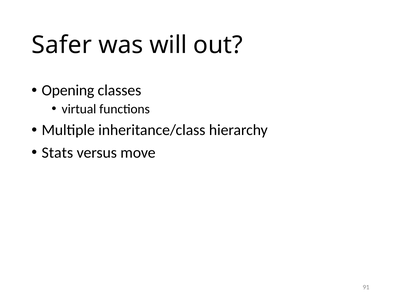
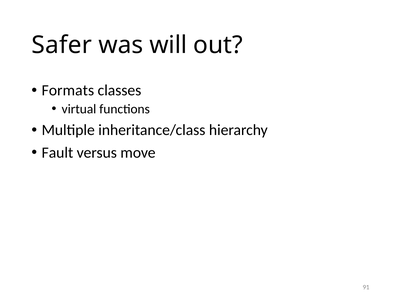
Opening: Opening -> Formats (68, 90)
Stats: Stats -> Fault (57, 152)
